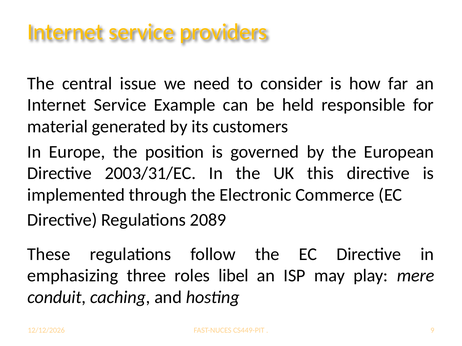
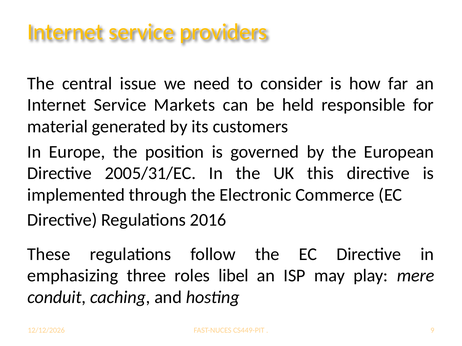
Example: Example -> Markets (185, 105)
2003/31/EC: 2003/31/EC -> 2005/31/EC (150, 174)
2089: 2089 -> 2016 (208, 220)
